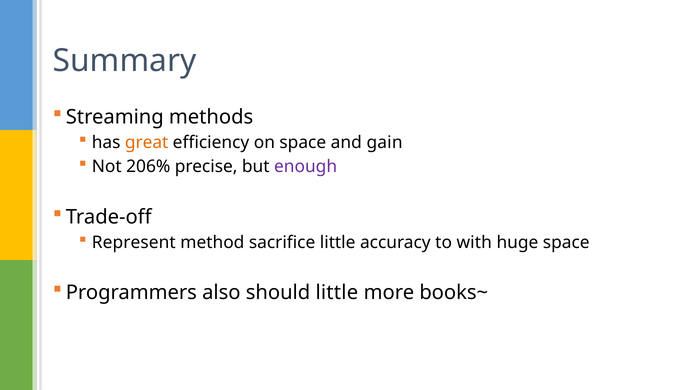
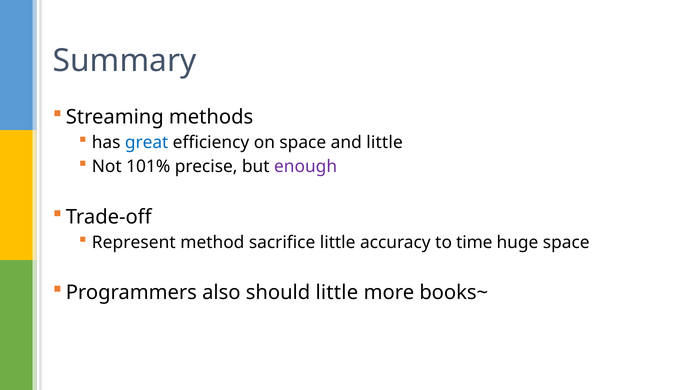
great colour: orange -> blue (147, 143)
and gain: gain -> little (385, 143)
206%: 206% -> 101% (148, 167)
with: with -> time (474, 242)
